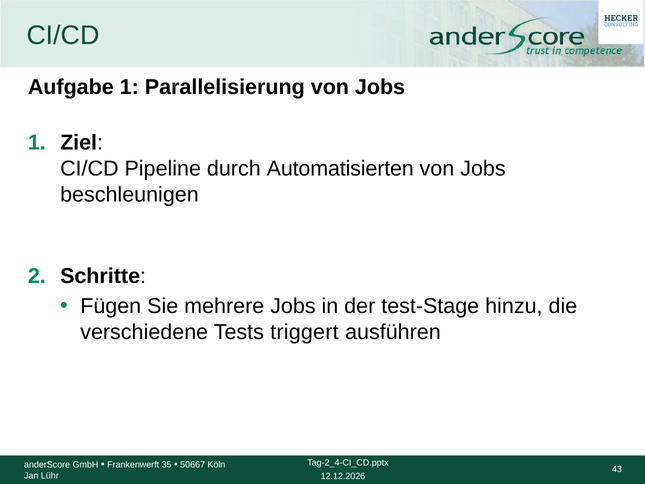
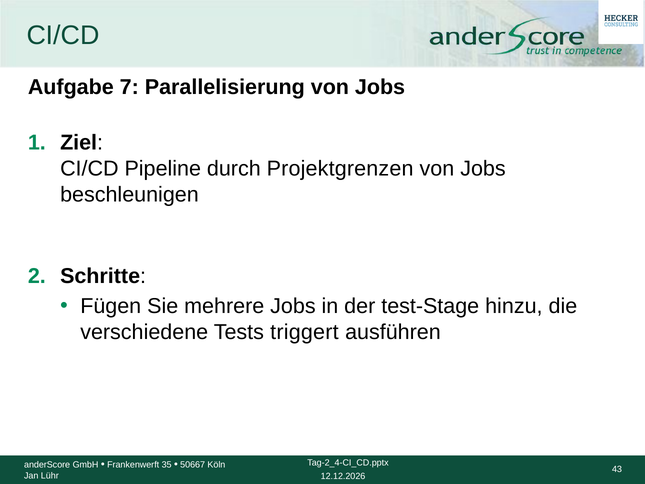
Aufgabe 1: 1 -> 7 (129, 87)
Automatisierten: Automatisierten -> Projektgrenzen (340, 169)
